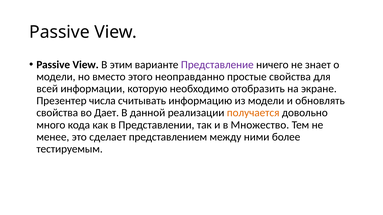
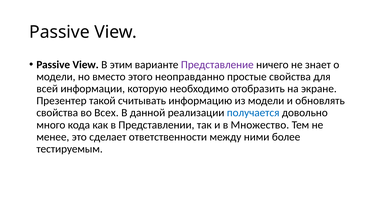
числа: числа -> такой (102, 101)
Дает: Дает -> Всех (106, 113)
получается colour: orange -> blue (253, 113)
представлением: представлением -> ответственности (168, 137)
